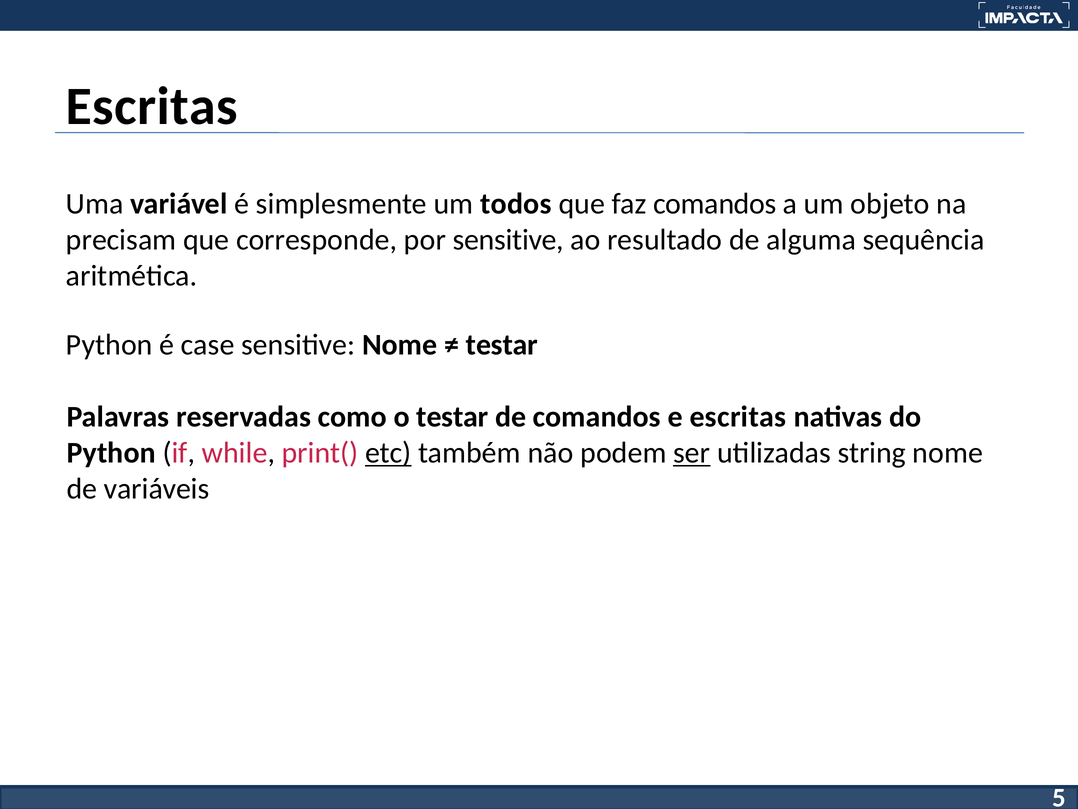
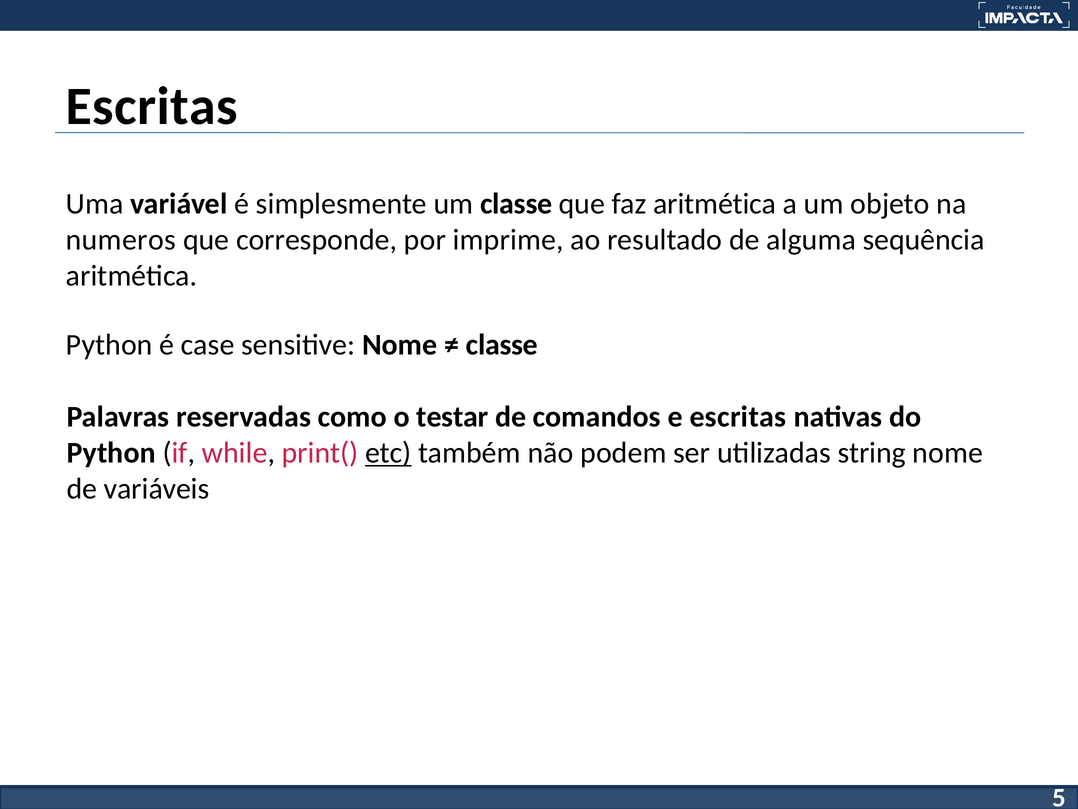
um todos: todos -> classe (516, 204)
faz comandos: comandos -> aritmética (715, 204)
precisam: precisam -> numeros (121, 240)
por sensitive: sensitive -> imprime (508, 240)
testar: testar -> classe (502, 344)
ser underline: present -> none (692, 453)
